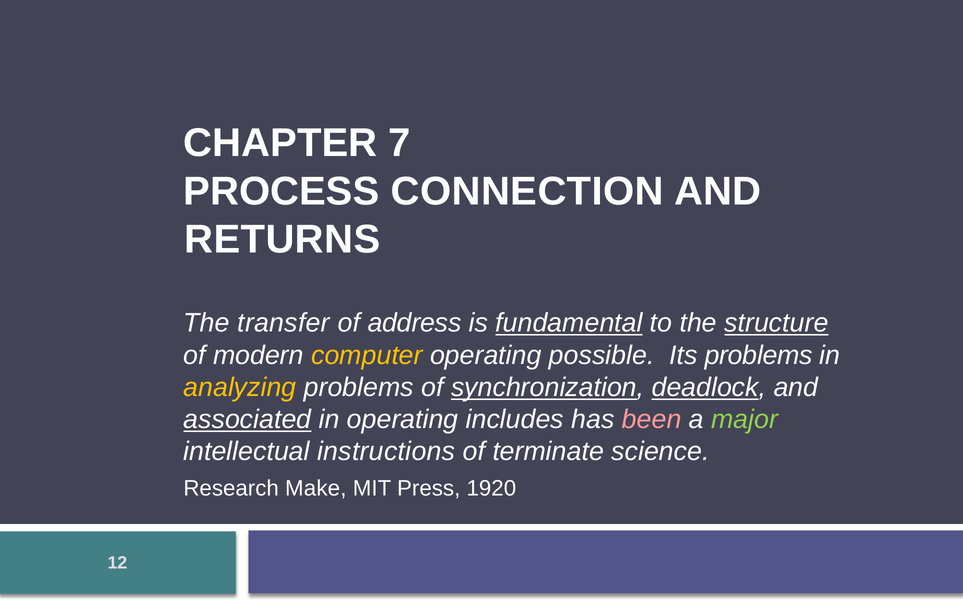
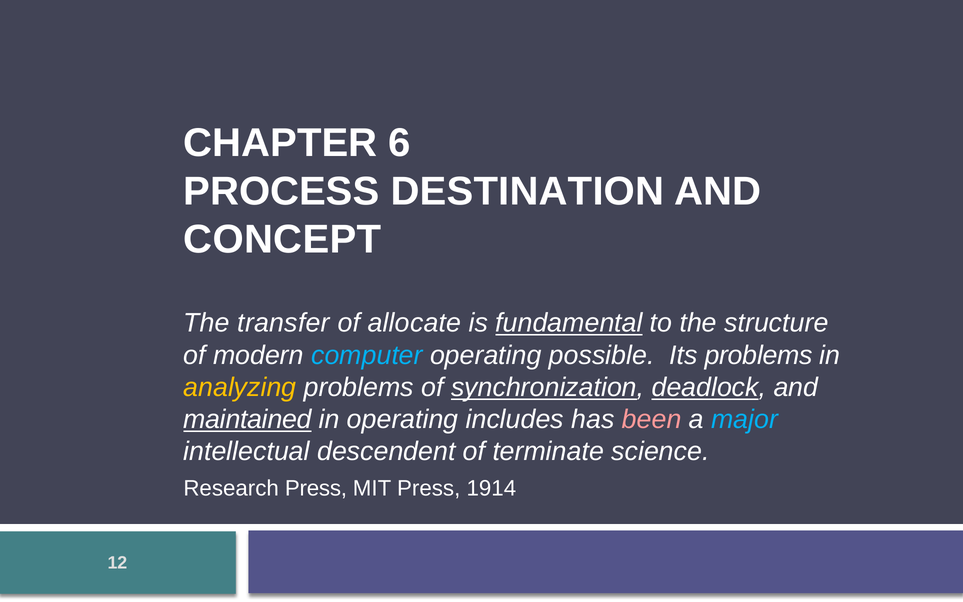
7: 7 -> 6 (400, 143)
CONNECTION: CONNECTION -> DESTINATION (527, 191)
RETURNS: RETURNS -> CONCEPT (282, 239)
address: address -> allocate (414, 323)
structure underline: present -> none (776, 323)
computer colour: yellow -> light blue (367, 355)
associated: associated -> maintained (248, 419)
major colour: light green -> light blue (745, 419)
instructions: instructions -> descendent (386, 451)
Research Make: Make -> Press (316, 488)
1920: 1920 -> 1914 (491, 488)
